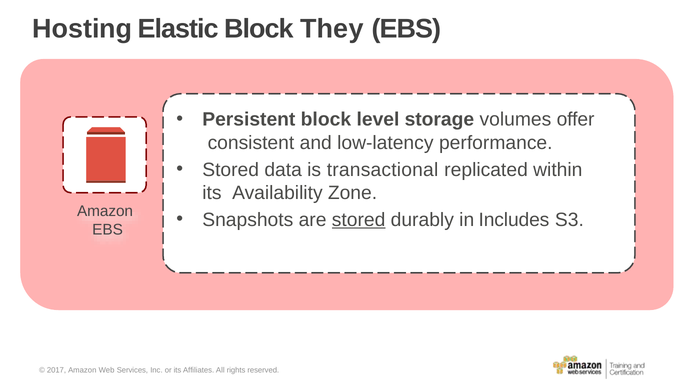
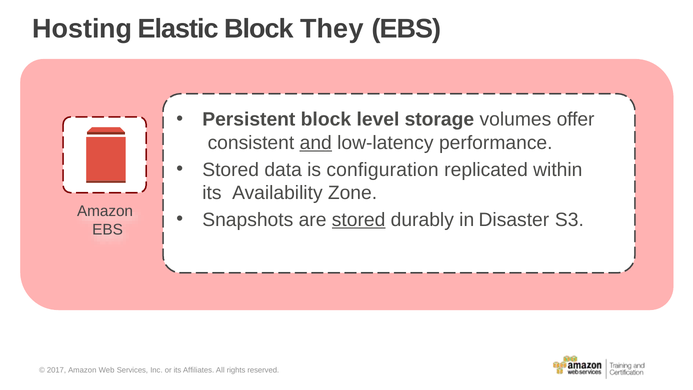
and underline: none -> present (316, 143)
transactional: transactional -> configuration (383, 170)
Includes: Includes -> Disaster (514, 220)
